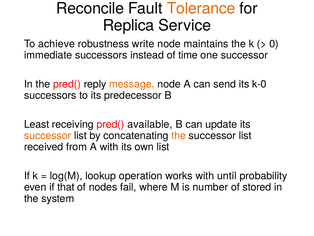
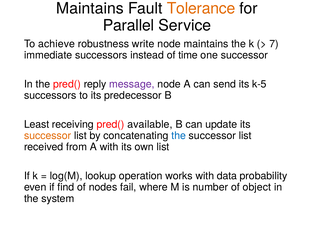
Reconcile: Reconcile -> Maintains (90, 8)
Replica: Replica -> Parallel (128, 25)
0: 0 -> 7 (274, 44)
message colour: orange -> purple (132, 84)
k-0: k-0 -> k-5 (259, 84)
the colour: orange -> blue (179, 135)
until: until -> data (227, 176)
that: that -> find (66, 187)
stored: stored -> object (257, 187)
